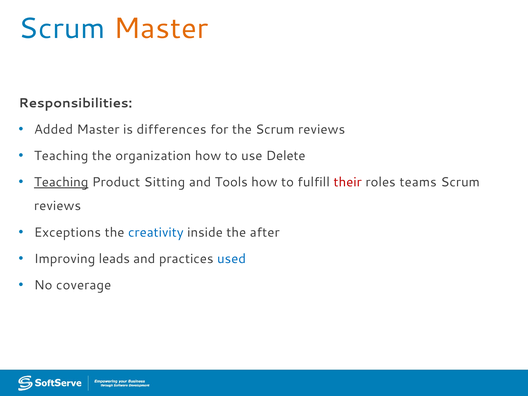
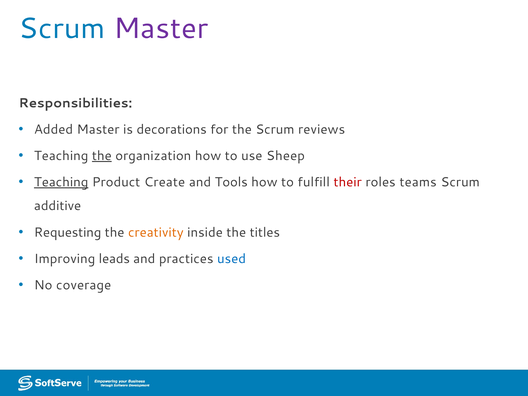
Master colour: orange -> purple (161, 28)
differences: differences -> decorations (172, 129)
the underline: none -> present (102, 156)
Delete: Delete -> Sheep (286, 156)
Sitting: Sitting -> Create (165, 182)
reviews: reviews -> additive (58, 206)
Exceptions: Exceptions -> Requesting (68, 232)
creativity colour: blue -> orange (156, 232)
after: after -> titles (265, 232)
